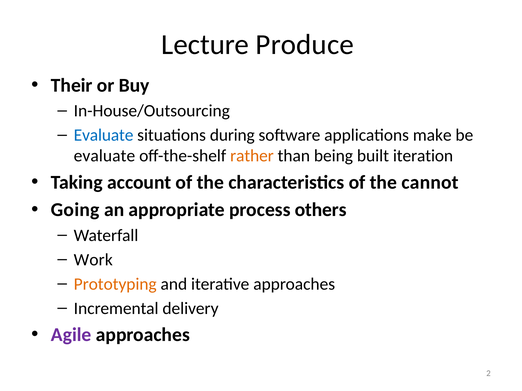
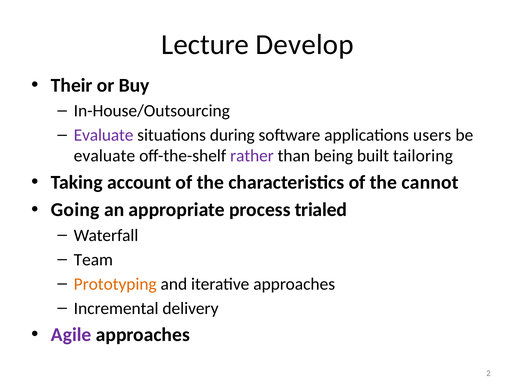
Produce: Produce -> Develop (305, 45)
Evaluate colour: blue -> purple (104, 135)
make: make -> users (432, 135)
rather colour: orange -> purple (252, 156)
iteration: iteration -> tailoring (423, 156)
others: others -> trialed (321, 210)
Work: Work -> Team (93, 260)
